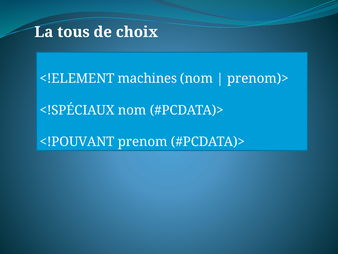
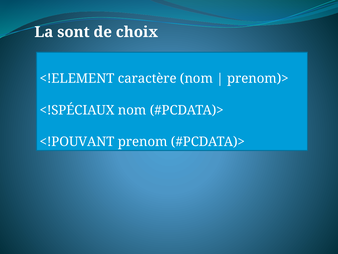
tous: tous -> sont (73, 32)
machines: machines -> caractère (147, 78)
